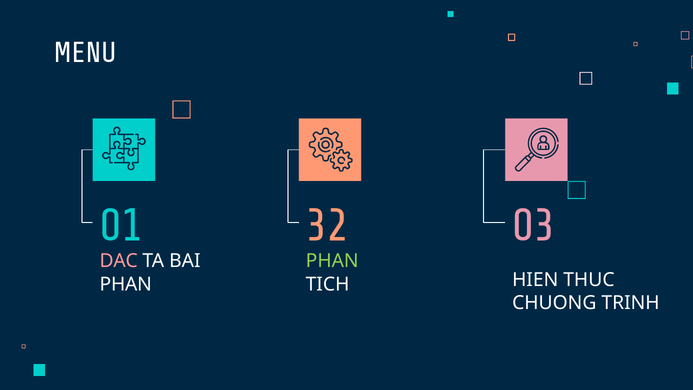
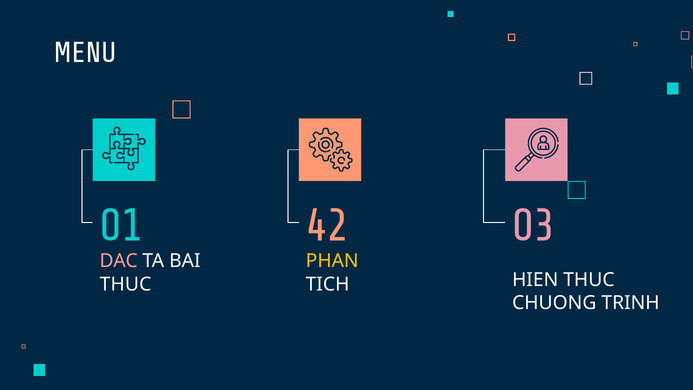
32: 32 -> 42 (327, 226)
PHAN colour: light green -> yellow (332, 261)
PHAN: PHAN -> THUC (126, 284)
